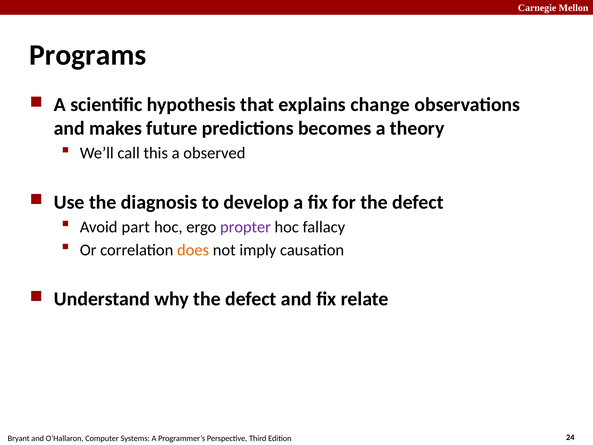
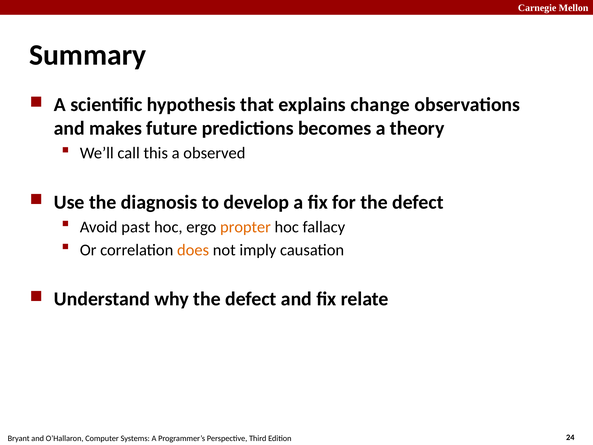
Programs: Programs -> Summary (88, 55)
part: part -> past (136, 227)
propter colour: purple -> orange (245, 227)
